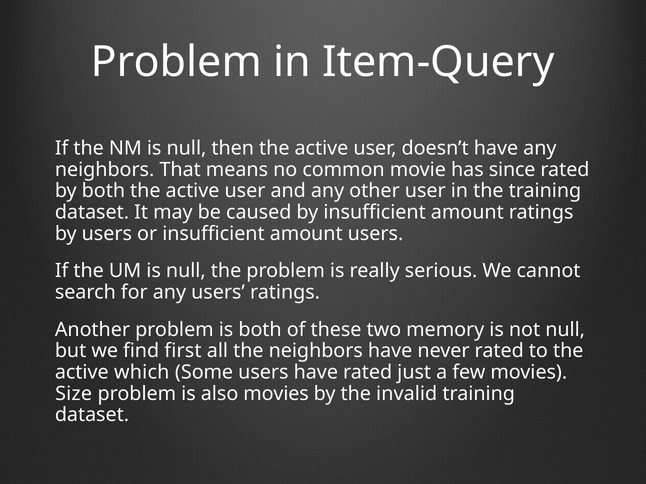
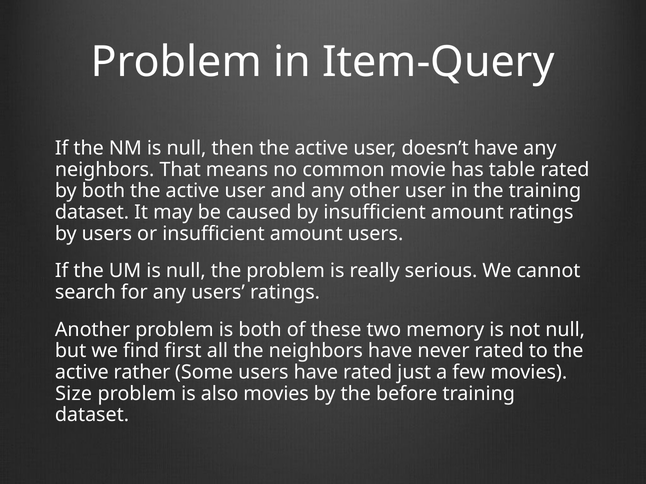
since: since -> table (512, 170)
which: which -> rather (142, 373)
invalid: invalid -> before (407, 394)
